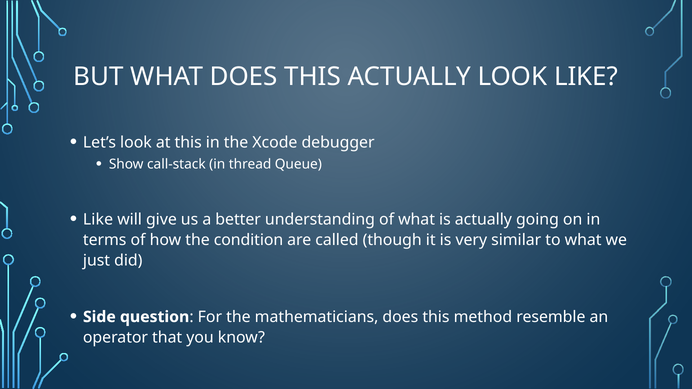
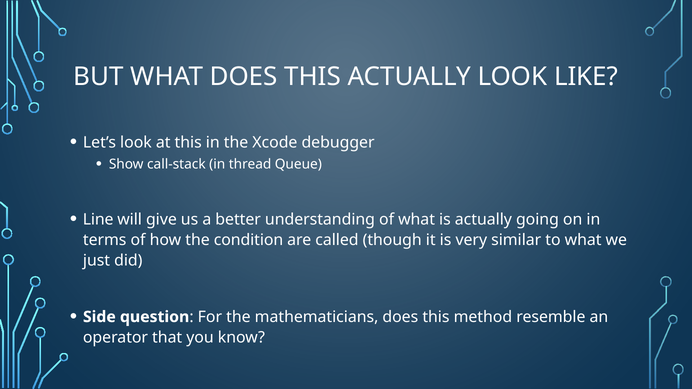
Like: Like -> Line (98, 220)
